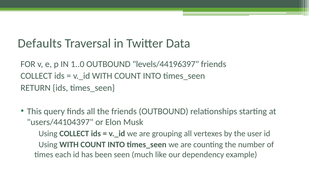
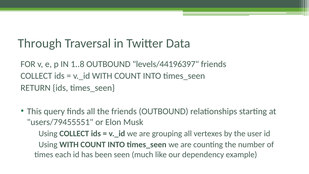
Defaults: Defaults -> Through (40, 43)
1..0: 1..0 -> 1..8 (78, 64)
users/44104397: users/44104397 -> users/79455551 (60, 122)
